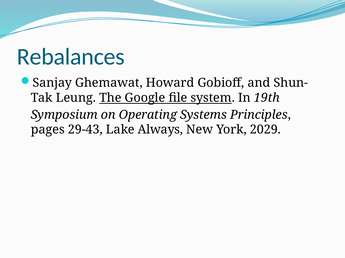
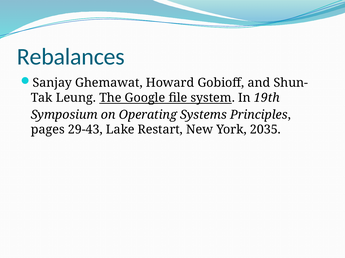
Always: Always -> Restart (160, 130)
2029: 2029 -> 2035 (265, 130)
